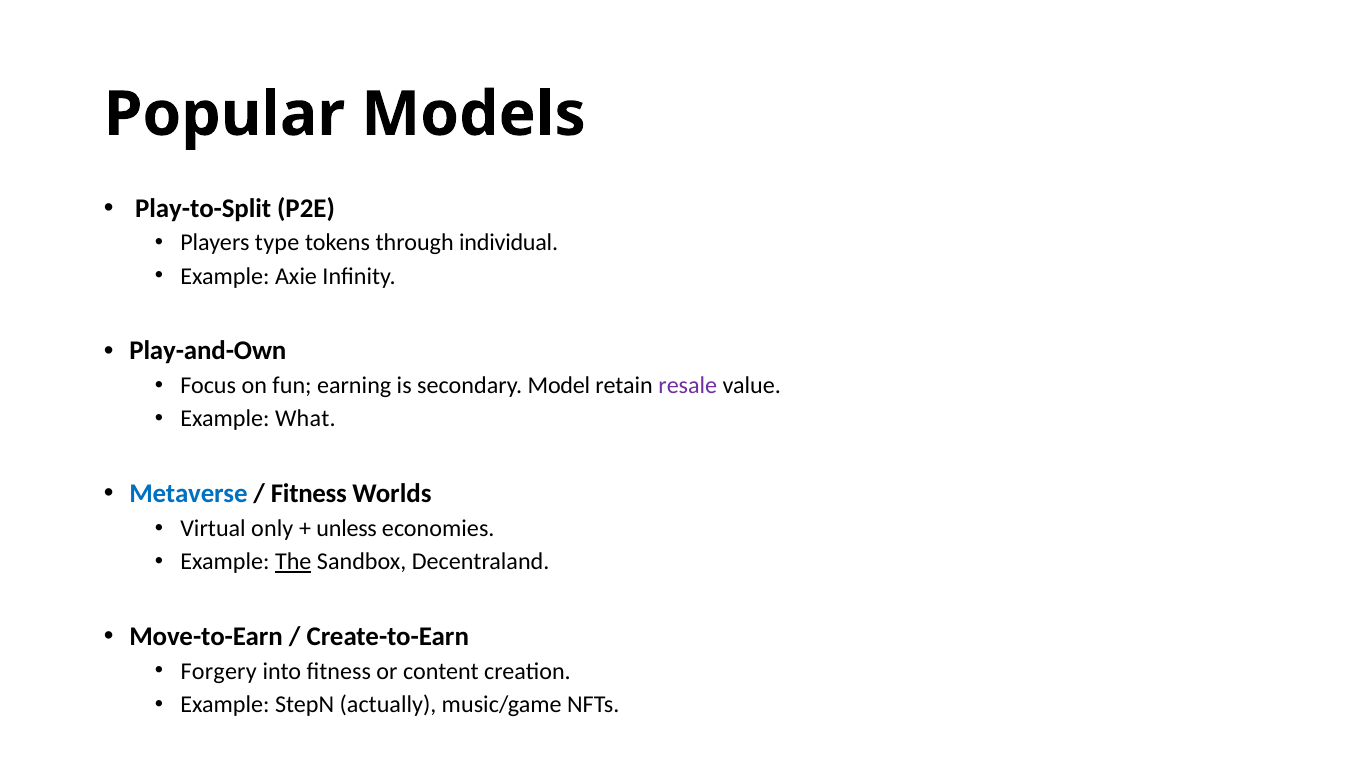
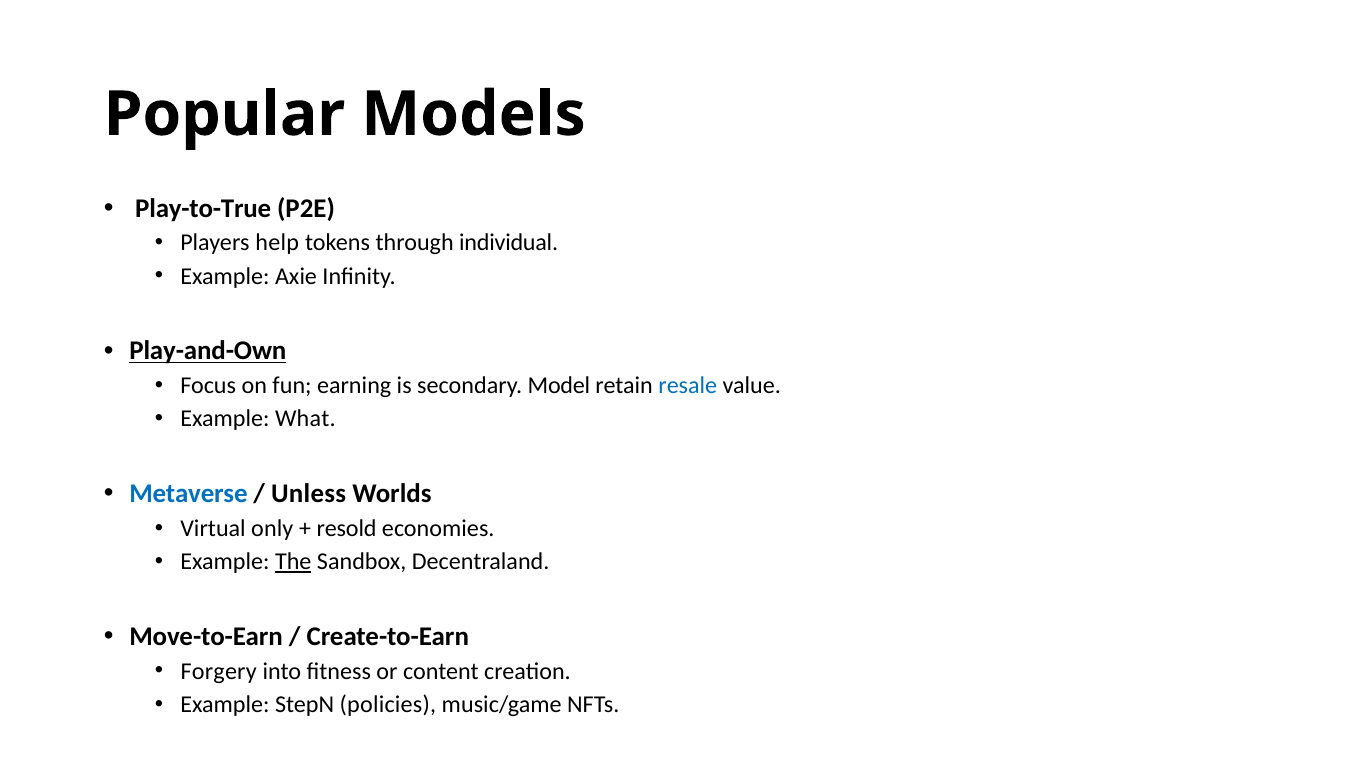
Play-to-Split: Play-to-Split -> Play-to-True (203, 208)
type: type -> help (277, 243)
Play-and-Own underline: none -> present (208, 351)
resale colour: purple -> blue (688, 385)
Fitness: Fitness -> Unless (309, 493)
unless: unless -> resold (347, 528)
actually: actually -> policies (388, 704)
